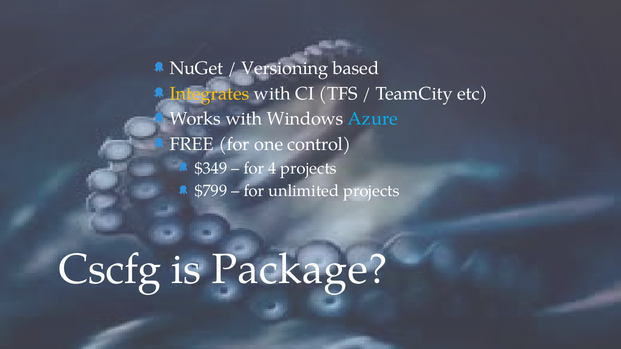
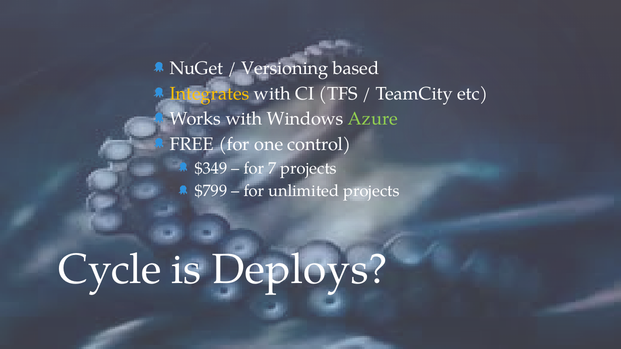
Azure colour: light blue -> light green (373, 119)
4: 4 -> 7 (272, 168)
Cscfg: Cscfg -> Cycle (110, 269)
Package: Package -> Deploys (300, 269)
